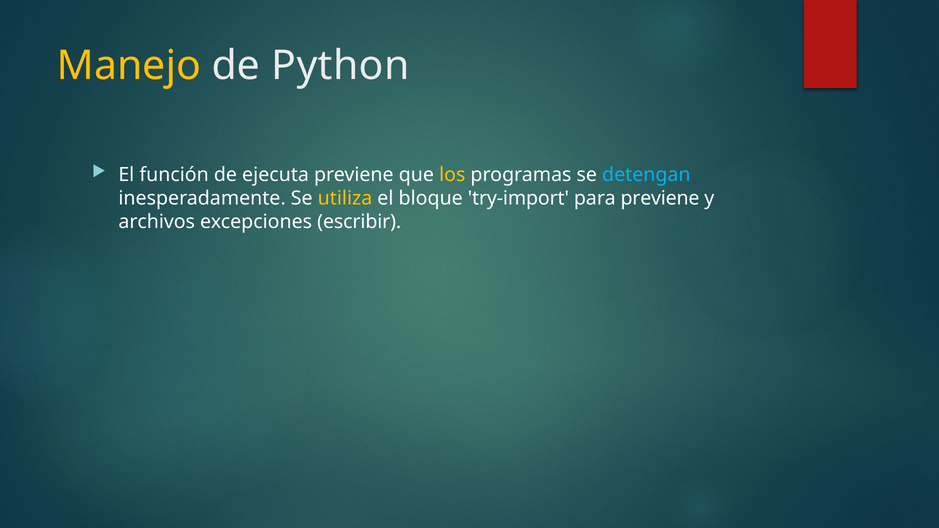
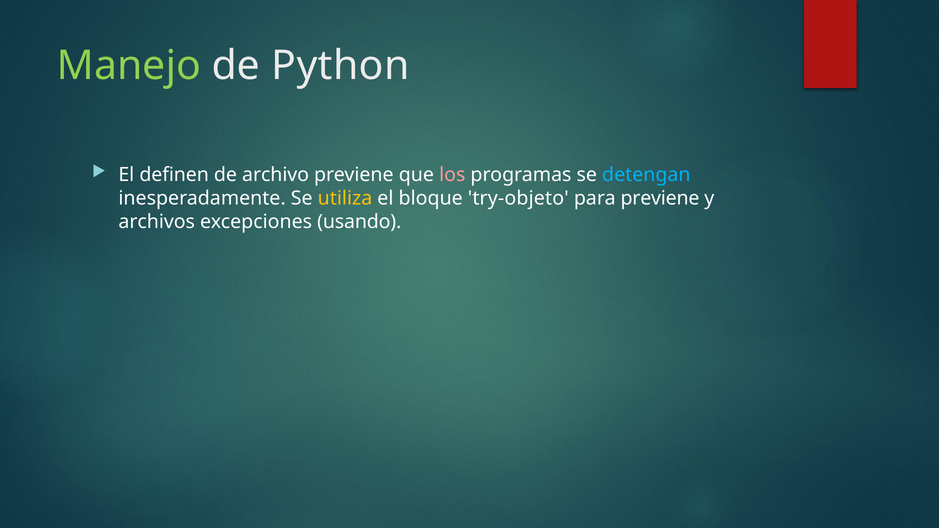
Manejo colour: yellow -> light green (129, 66)
función: función -> definen (174, 175)
ejecuta: ejecuta -> archivo (276, 175)
los colour: yellow -> pink (452, 175)
try-import: try-import -> try-objeto (518, 198)
escribir: escribir -> usando (359, 222)
